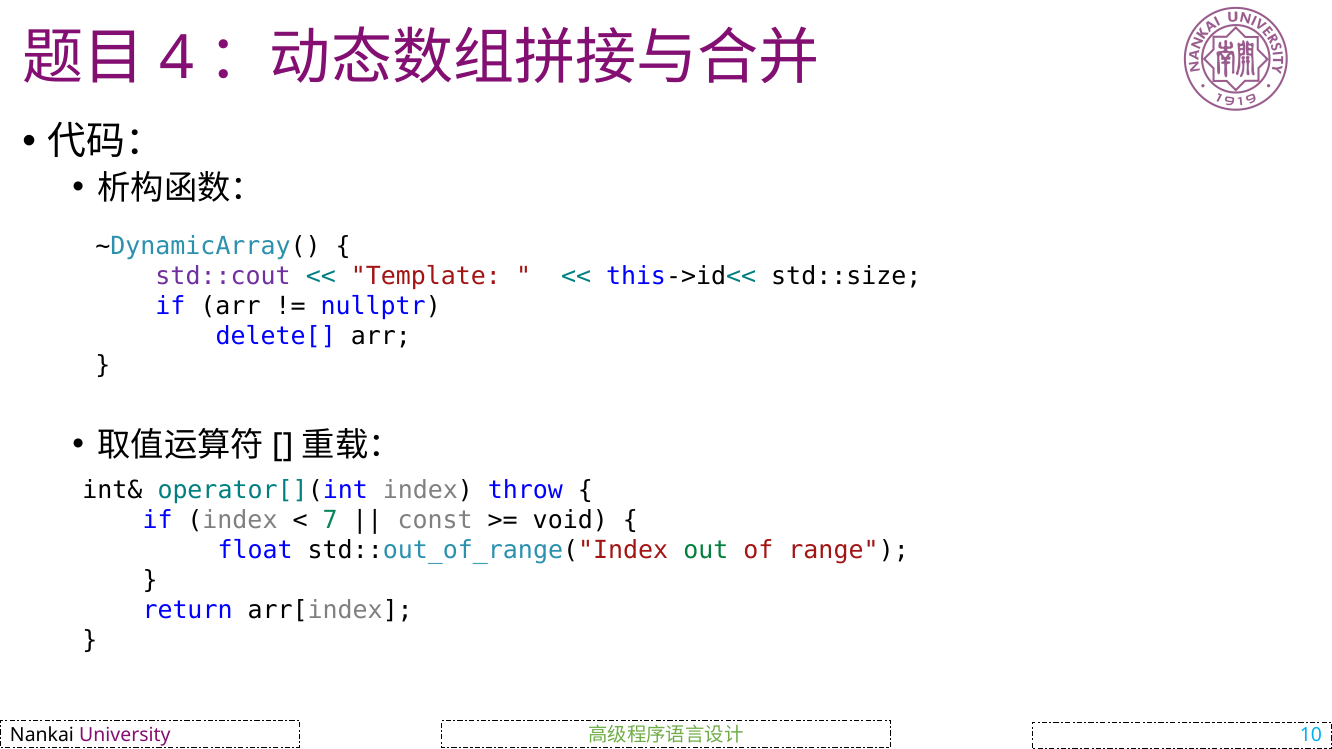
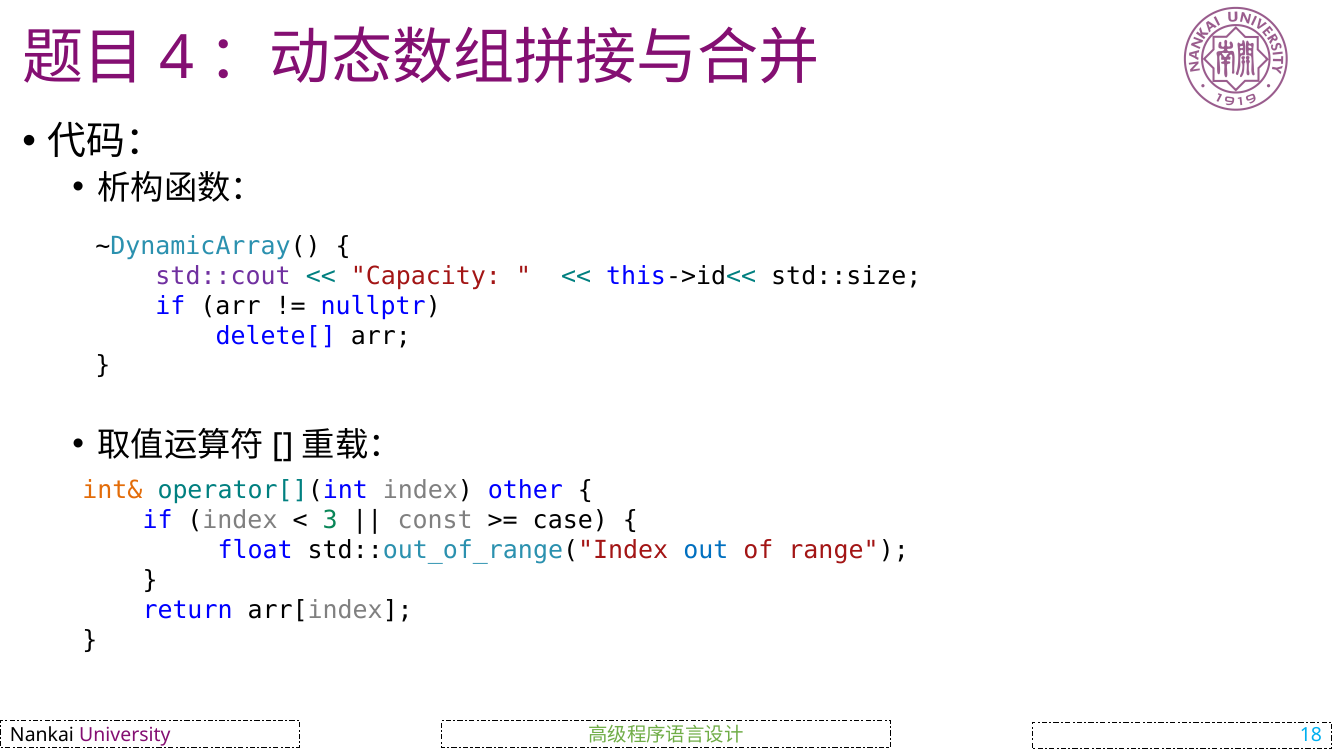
Template: Template -> Capacity (426, 276)
int& colour: black -> orange (112, 491)
throw: throw -> other (525, 491)
7: 7 -> 3 (330, 521)
void: void -> case (570, 521)
out colour: green -> blue (706, 551)
10: 10 -> 18 (1311, 736)
